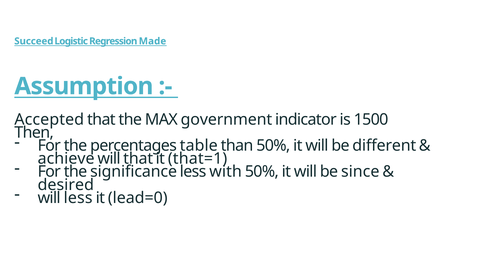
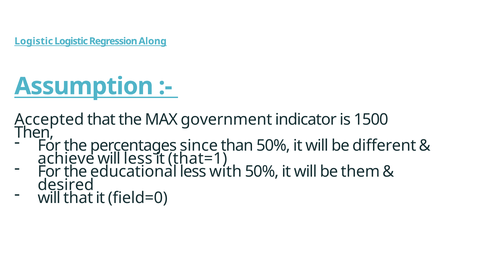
Succeed: Succeed -> Logistic (34, 41)
Made: Made -> Along (153, 41)
table: table -> since (199, 146)
will that: that -> less (138, 159)
significance: significance -> educational (134, 172)
since: since -> them (360, 172)
will less: less -> that (78, 198)
lead=0: lead=0 -> field=0 (138, 198)
